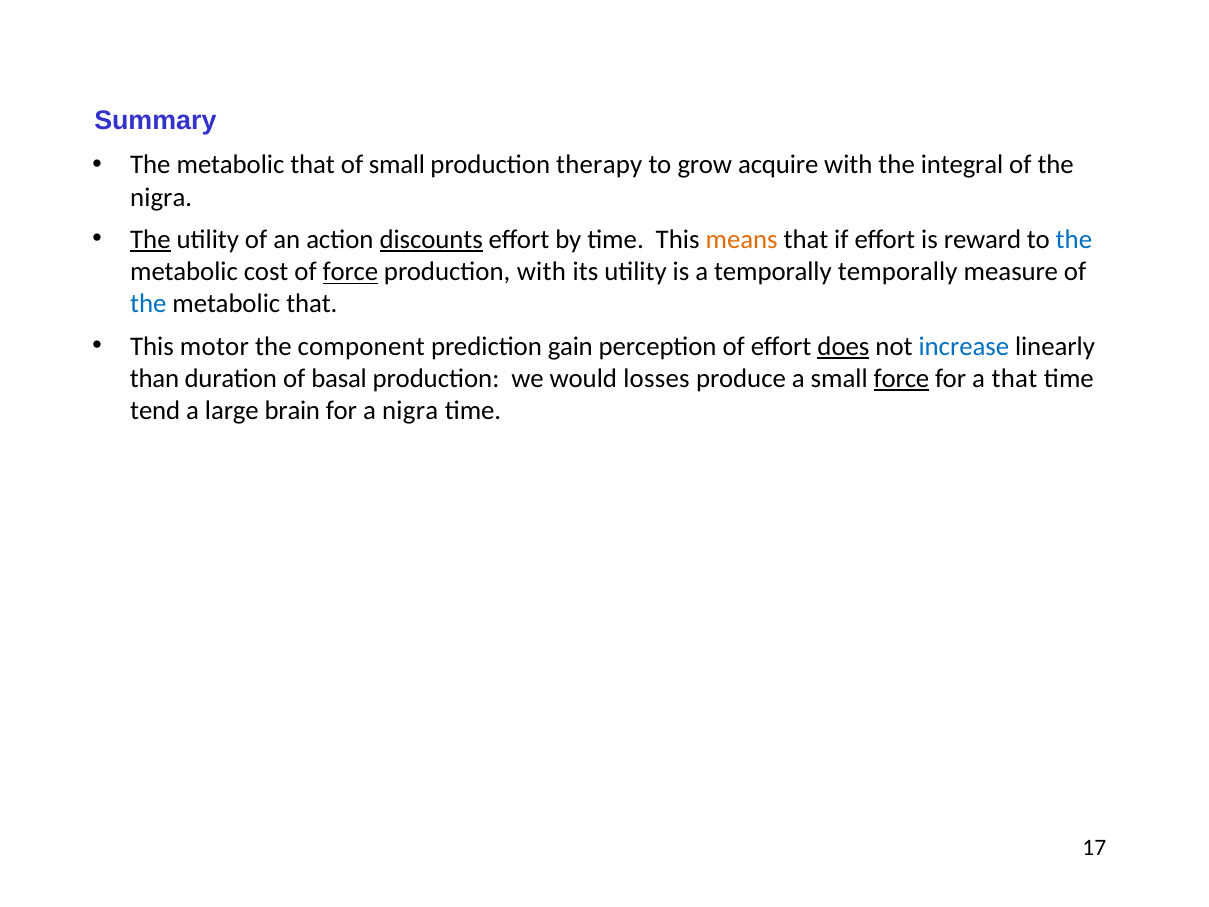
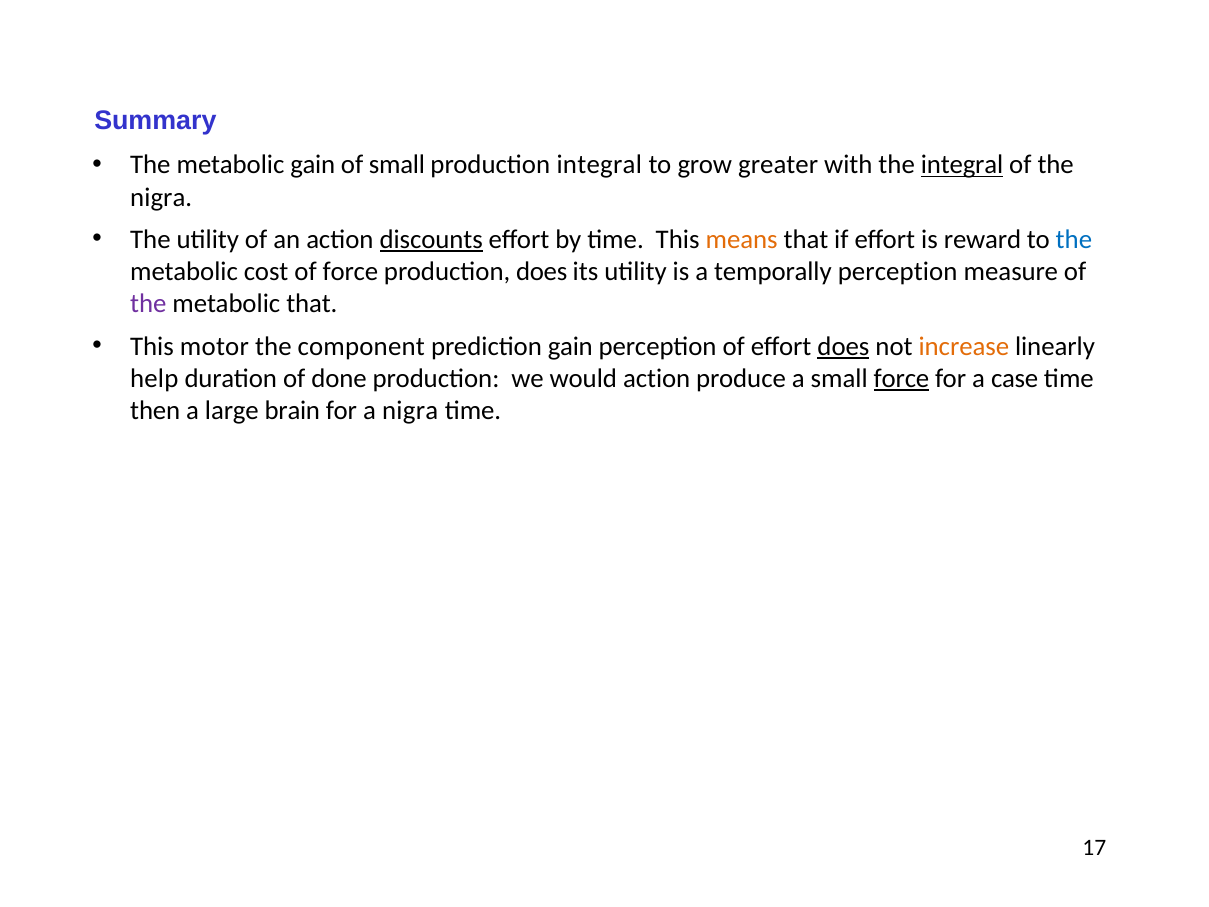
that: that -> gain (313, 165)
production therapy: therapy -> integral (599, 165)
acquire: acquire -> greater (778, 165)
integral underline: none -> present (962, 165)
The underline: present -> none (150, 239)
force underline: present -> none (350, 272)
production with: with -> does (542, 272)
temporally temporally: temporally -> perception (898, 272)
the colour: blue -> purple (148, 304)
increase colour: blue -> orange (964, 346)
than: than -> help (154, 378)
basal: basal -> done (339, 378)
would losses: losses -> action (657, 378)
a that: that -> case (1015, 378)
tend: tend -> then (155, 411)
